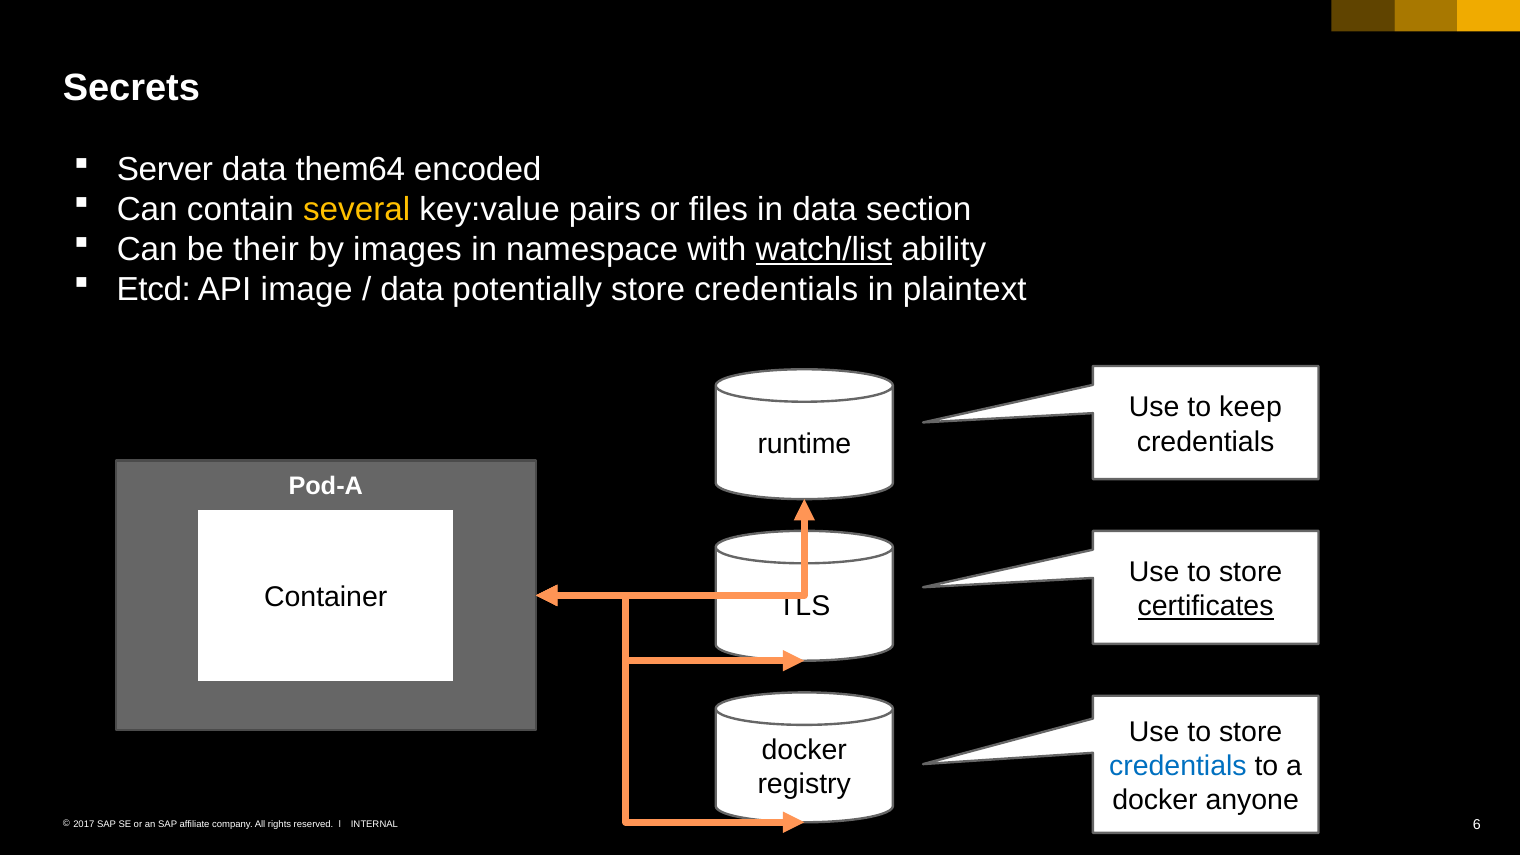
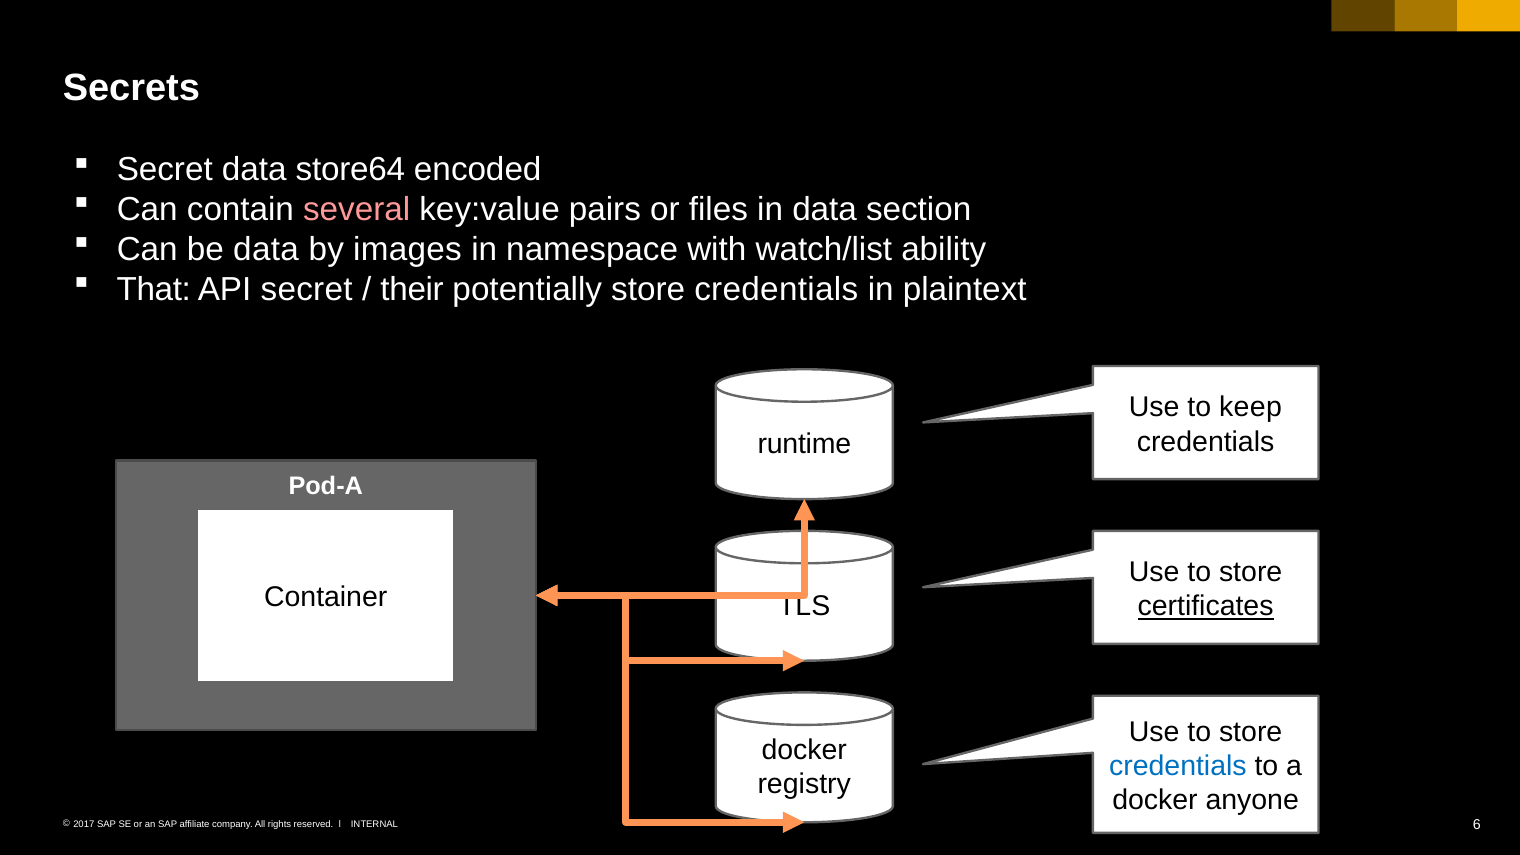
Server: Server -> Secret (165, 169)
them64: them64 -> store64 (350, 169)
several colour: yellow -> pink (357, 209)
be their: their -> data (266, 249)
watch/list underline: present -> none (824, 249)
Etcd: Etcd -> That (154, 289)
API image: image -> secret (307, 289)
data: data -> their (412, 289)
